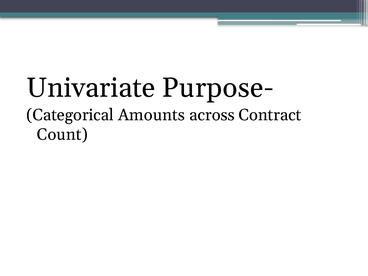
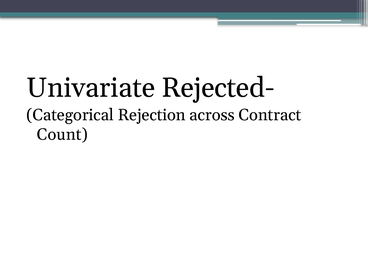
Purpose-: Purpose- -> Rejected- (218, 88)
Amounts: Amounts -> Rejection (152, 115)
